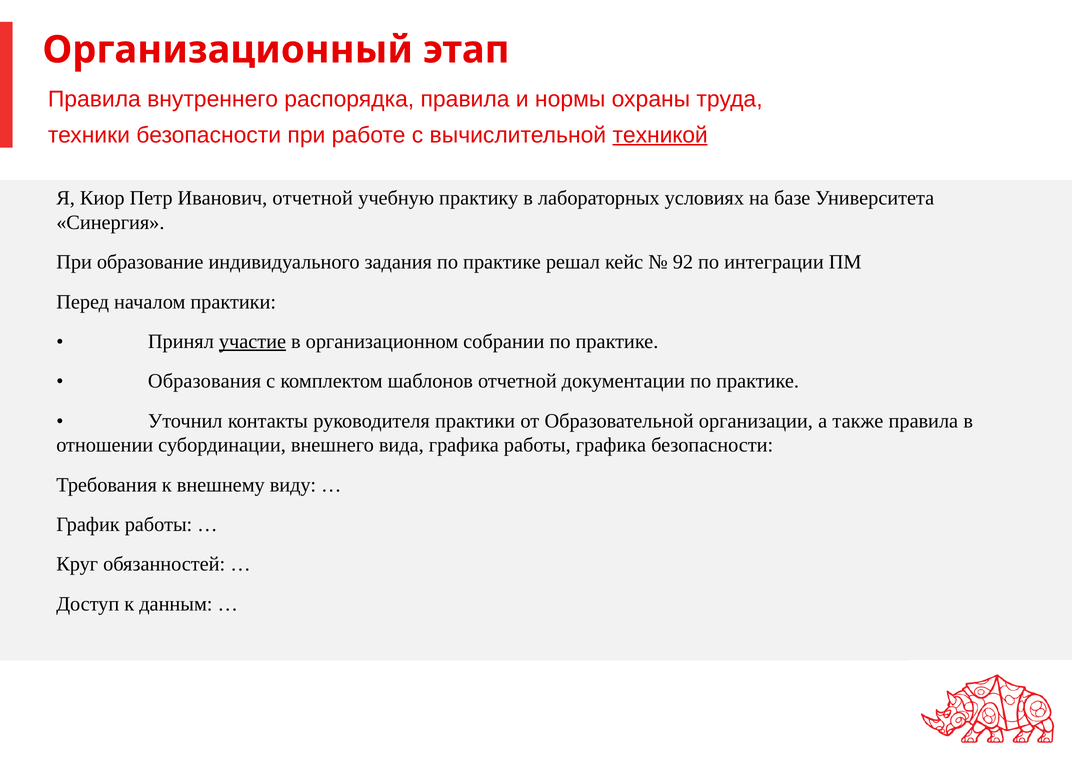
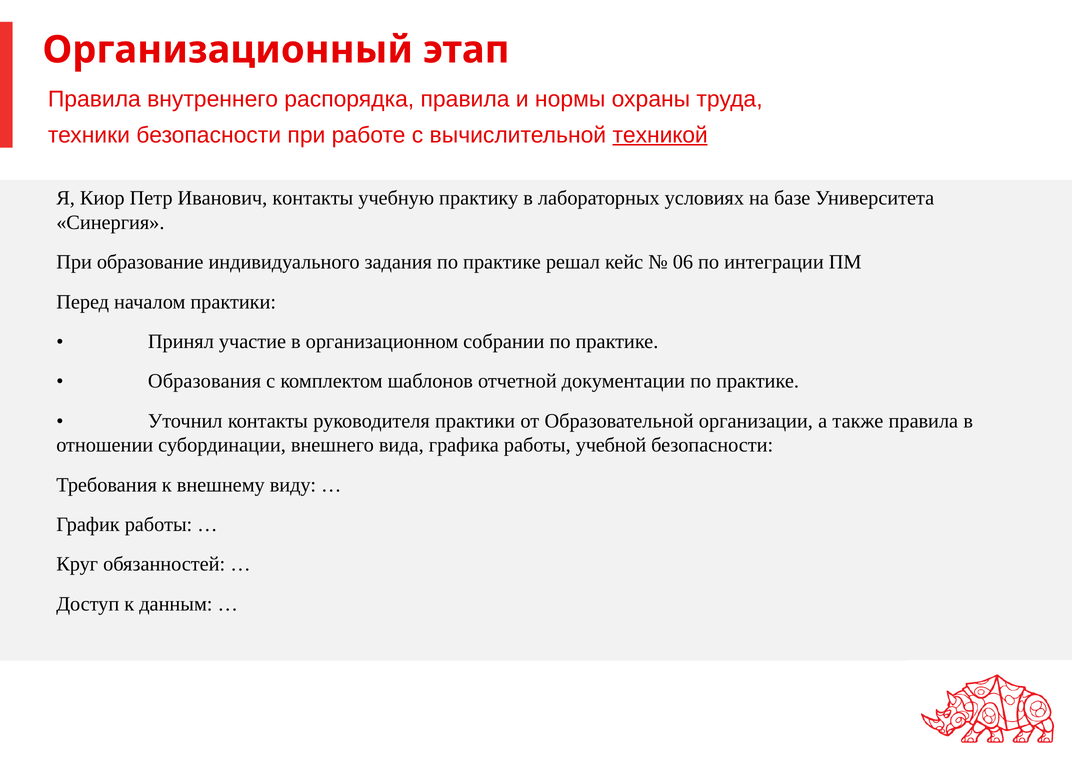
Иванович отчетной: отчетной -> контакты (313, 198)
92: 92 -> 06 (683, 262)
участие underline: present -> none (252, 342)
работы графика: графика -> учебной (611, 445)
